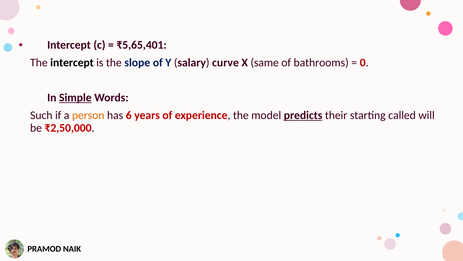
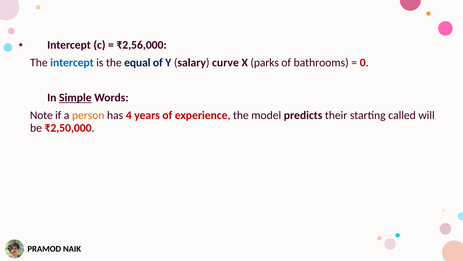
₹5,65,401: ₹5,65,401 -> ₹2,56,000 (142, 45)
intercept colour: black -> blue (72, 62)
slope: slope -> equal (137, 62)
same: same -> parks (265, 62)
Such: Such -> Note (41, 115)
6: 6 -> 4 (129, 115)
predicts underline: present -> none (303, 115)
